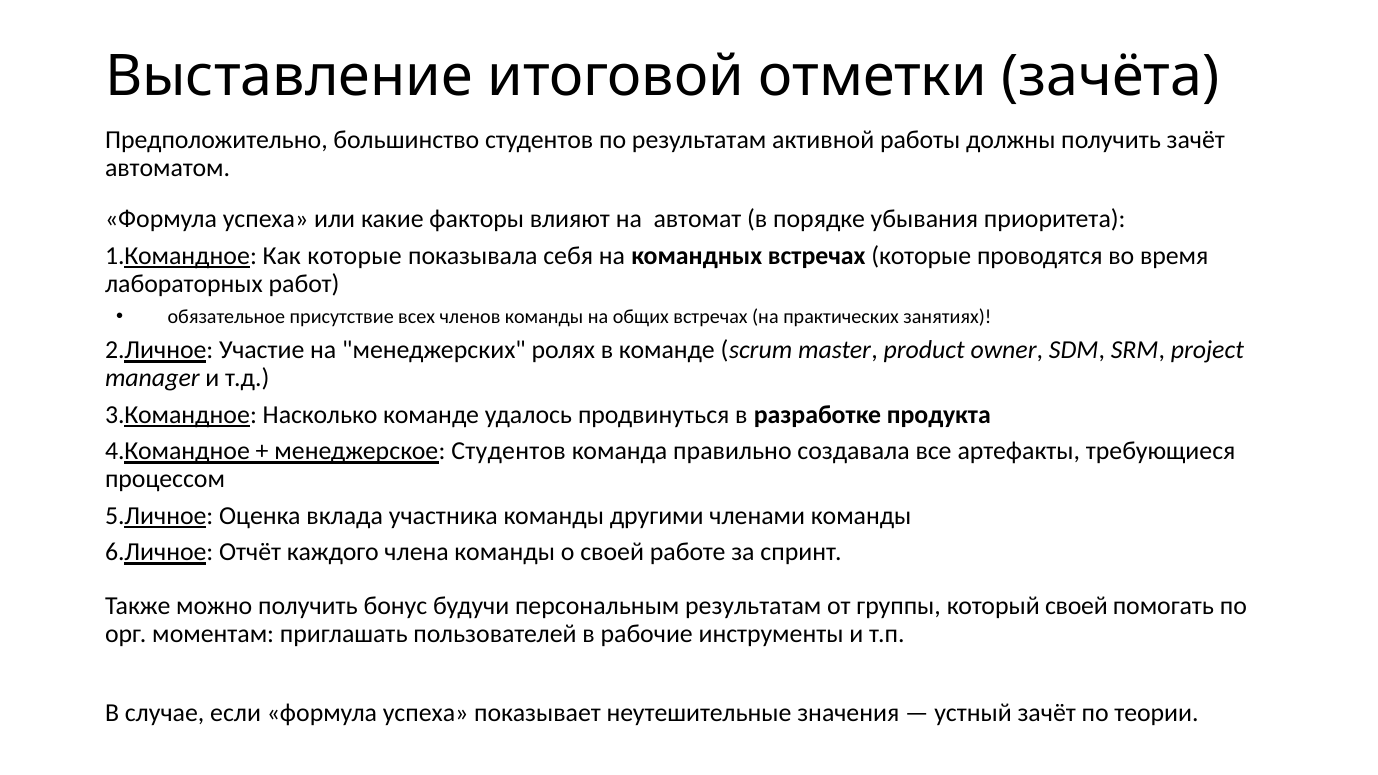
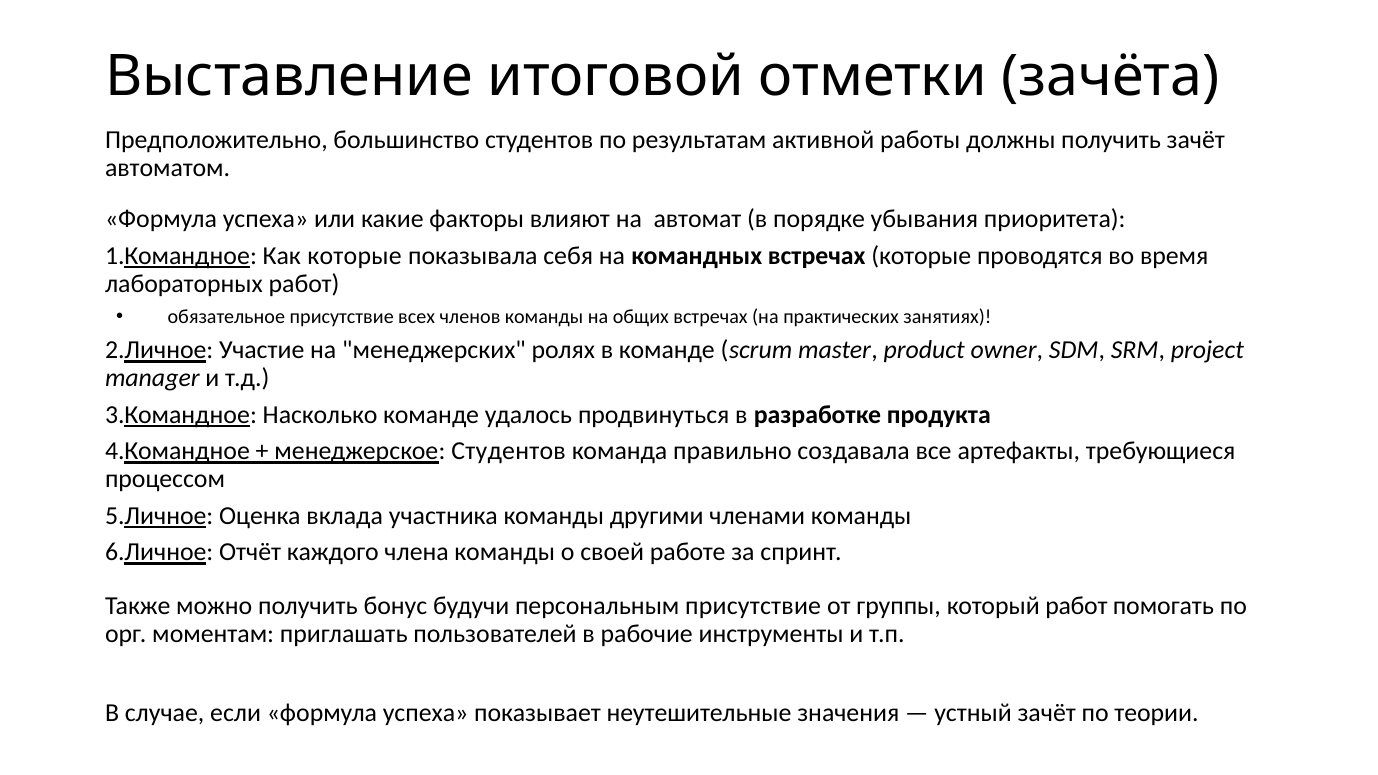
персональным результатам: результатам -> присутствие (753, 606)
который своей: своей -> работ (1076, 606)
